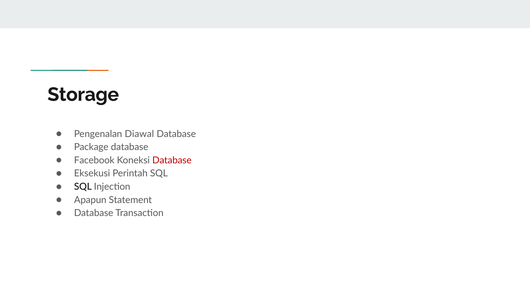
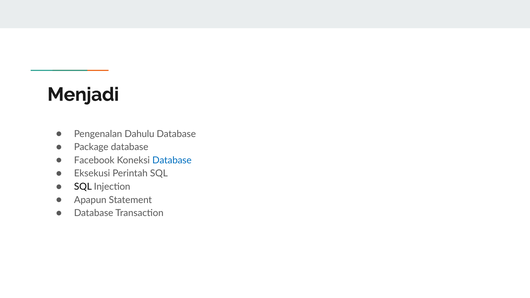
Storage: Storage -> Menjadi (83, 95)
Diawal: Diawal -> Dahulu (139, 134)
Database colour: red -> blue (172, 160)
